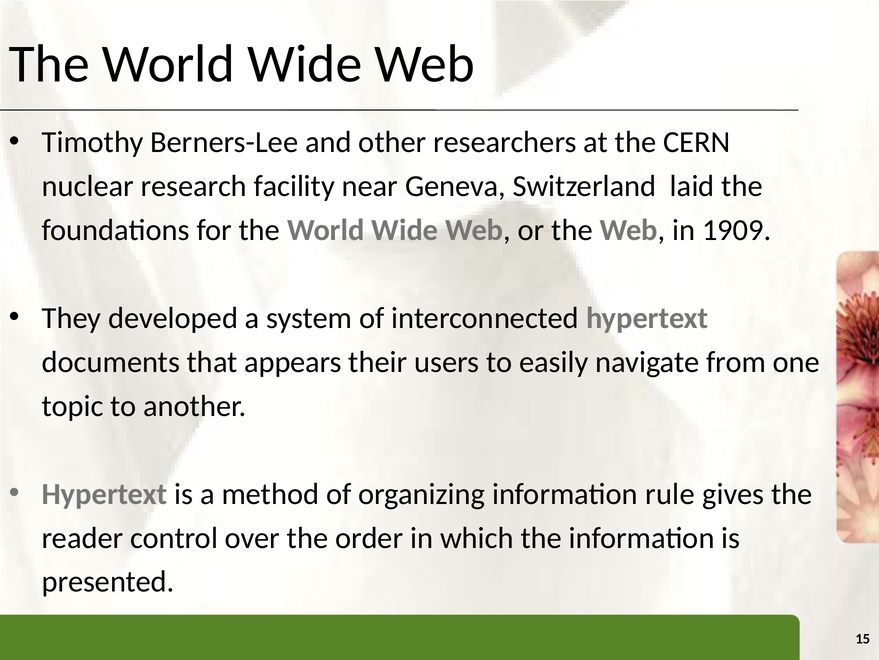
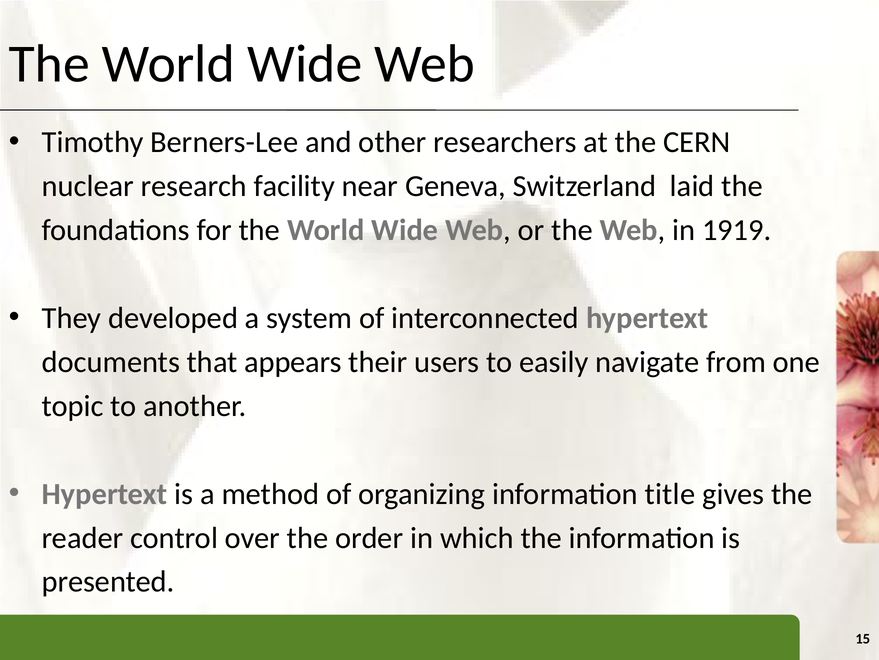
1909: 1909 -> 1919 (737, 230)
rule: rule -> title (670, 493)
